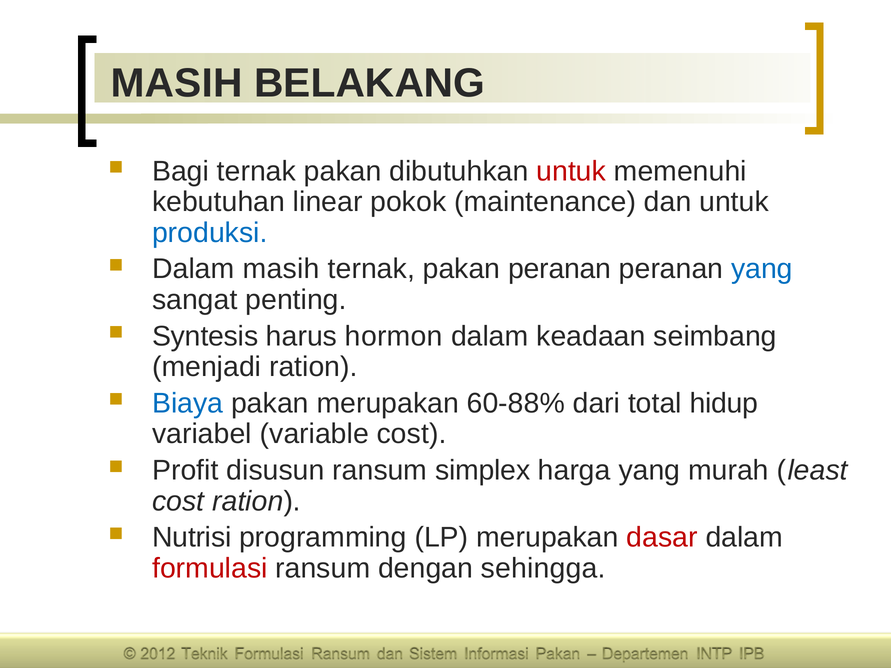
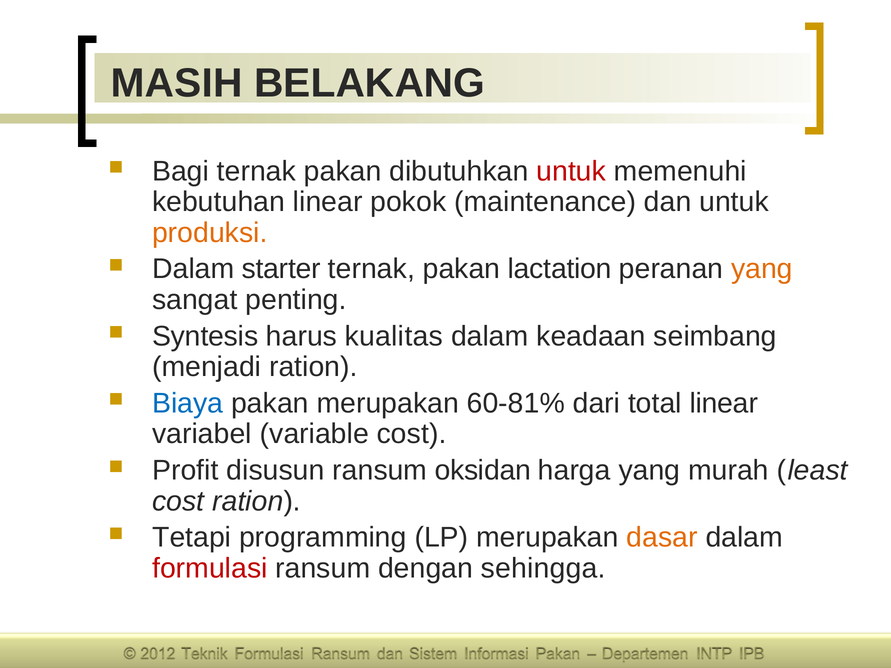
produksi colour: blue -> orange (210, 233)
Dalam masih: masih -> starter (281, 269)
pakan peranan: peranan -> lactation (560, 269)
yang colour: blue -> orange (762, 269)
hormon: hormon -> kualitas (394, 336)
60-88%: 60-88% -> 60-81% (516, 403)
total hidup: hidup -> linear (724, 403)
simplex: simplex -> oksidan (483, 471)
Nutrisi: Nutrisi -> Tetapi (192, 538)
dasar colour: red -> orange (662, 538)
